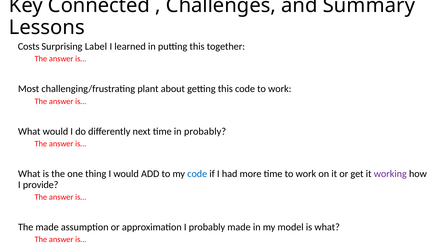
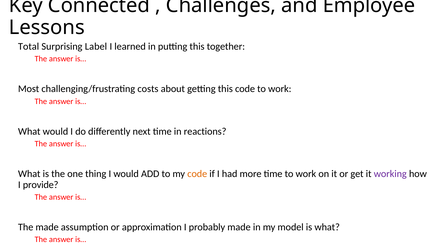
Summary: Summary -> Employee (369, 6)
Costs: Costs -> Total (29, 47)
plant: plant -> costs (148, 89)
in probably: probably -> reactions (205, 131)
code colour: blue -> orange (197, 173)
